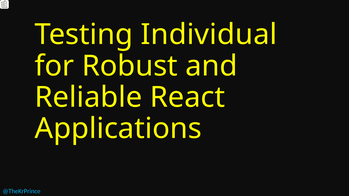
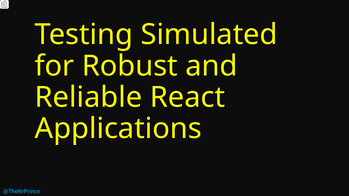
Individual: Individual -> Simulated (209, 35)
